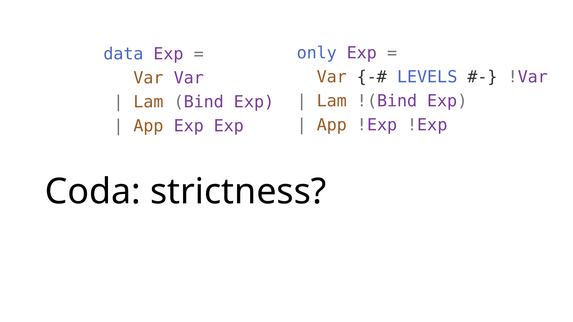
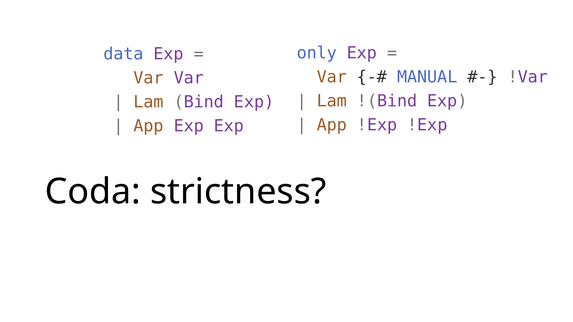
LEVELS: LEVELS -> MANUAL (427, 77)
